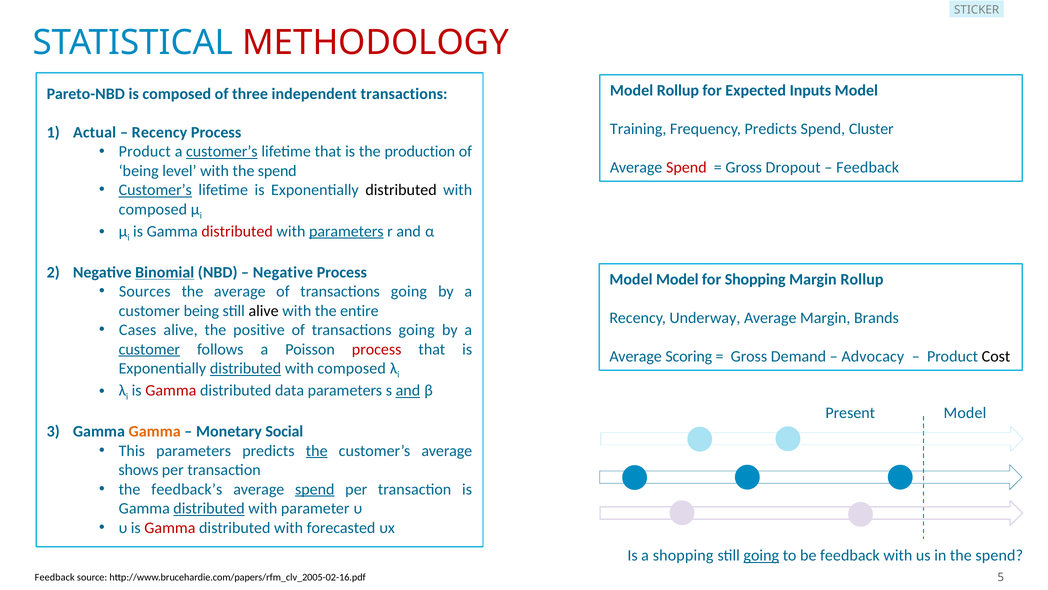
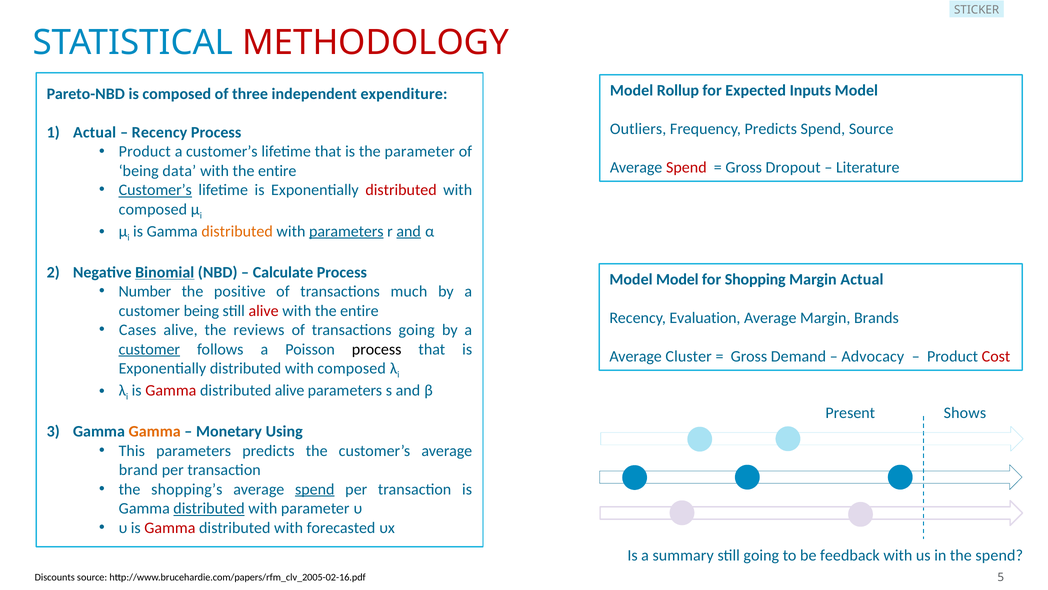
independent transactions: transactions -> expenditure (404, 94)
Training: Training -> Outliers (638, 129)
Spend Cluster: Cluster -> Source (871, 129)
customer’s underline: present -> none (222, 152)
the production: production -> parameter (420, 152)
Feedback: Feedback -> Literature (868, 167)
level: level -> data (179, 171)
spend: spend -> entire (277, 171)
distributed colour: black -> red (401, 190)
distributed colour: red -> orange (237, 231)
and underline: none -> present (409, 231)
Negative: Negative -> Calculate (283, 272)
Margin Rollup: Rollup -> Actual (862, 279)
Sources: Sources -> Number (145, 291)
the average: average -> positive (240, 291)
going: going -> much (409, 291)
alive colour: black -> red (264, 311)
Underway: Underway -> Evaluation (705, 318)
positive: positive -> reviews (259, 330)
process colour: red -> black (377, 349)
Scoring: Scoring -> Cluster (689, 356)
Cost colour: black -> red (996, 356)
distributed underline: present -> none (246, 368)
distributed data: data -> alive (290, 390)
and underline: present -> none (408, 390)
Present Model: Model -> Shows (965, 413)
Social: Social -> Using (284, 431)
the underline: present -> none (317, 450)
shows: shows -> brand (138, 470)
feedback’s: feedback’s -> shopping’s (187, 489)
a shopping: shopping -> summary (683, 555)
going underline: present -> none (761, 555)
Feedback: Feedback -> Discounts (55, 577)
